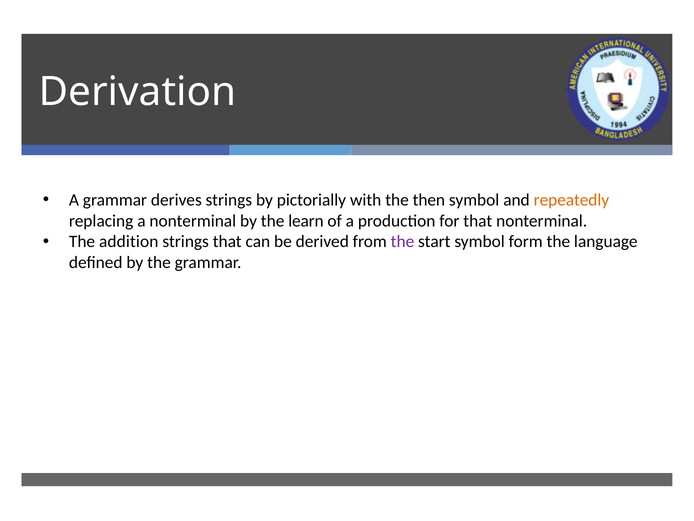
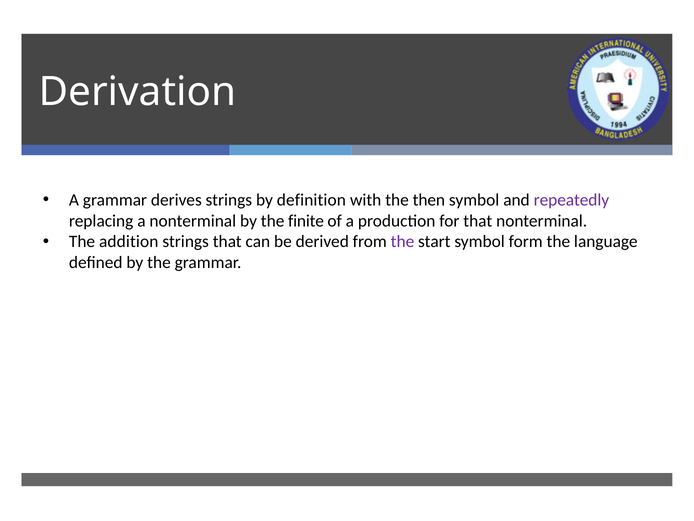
pictorially: pictorially -> definition (311, 200)
repeatedly colour: orange -> purple (571, 200)
learn: learn -> finite (306, 221)
